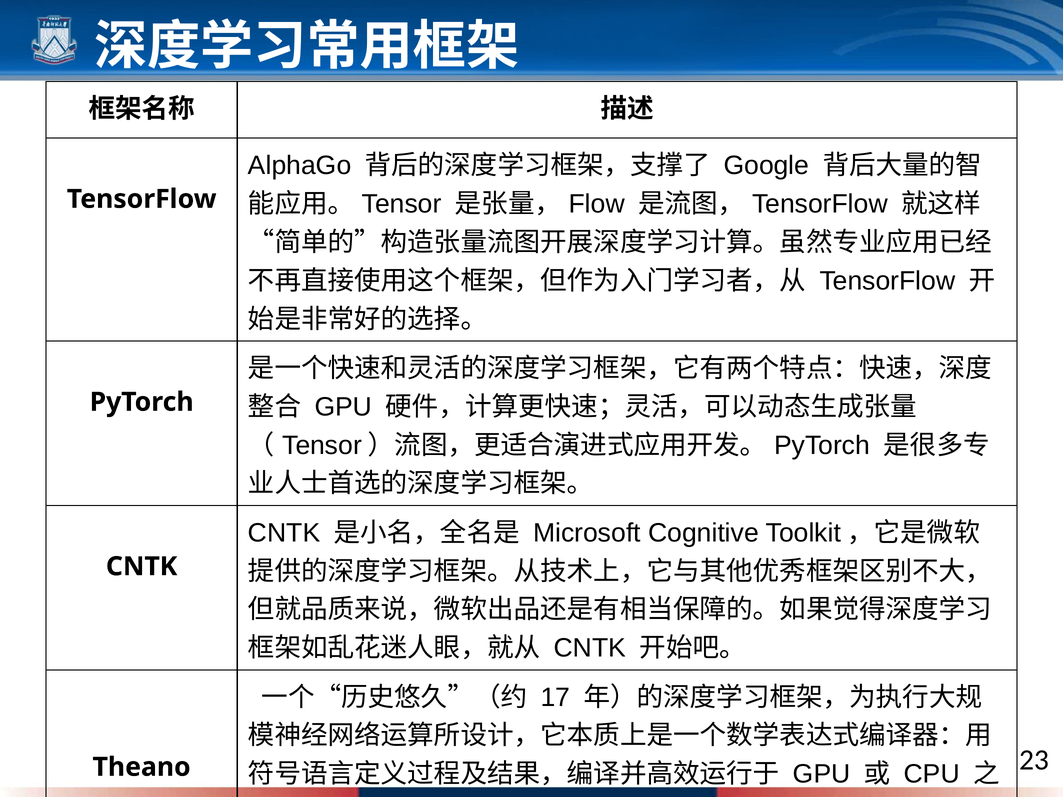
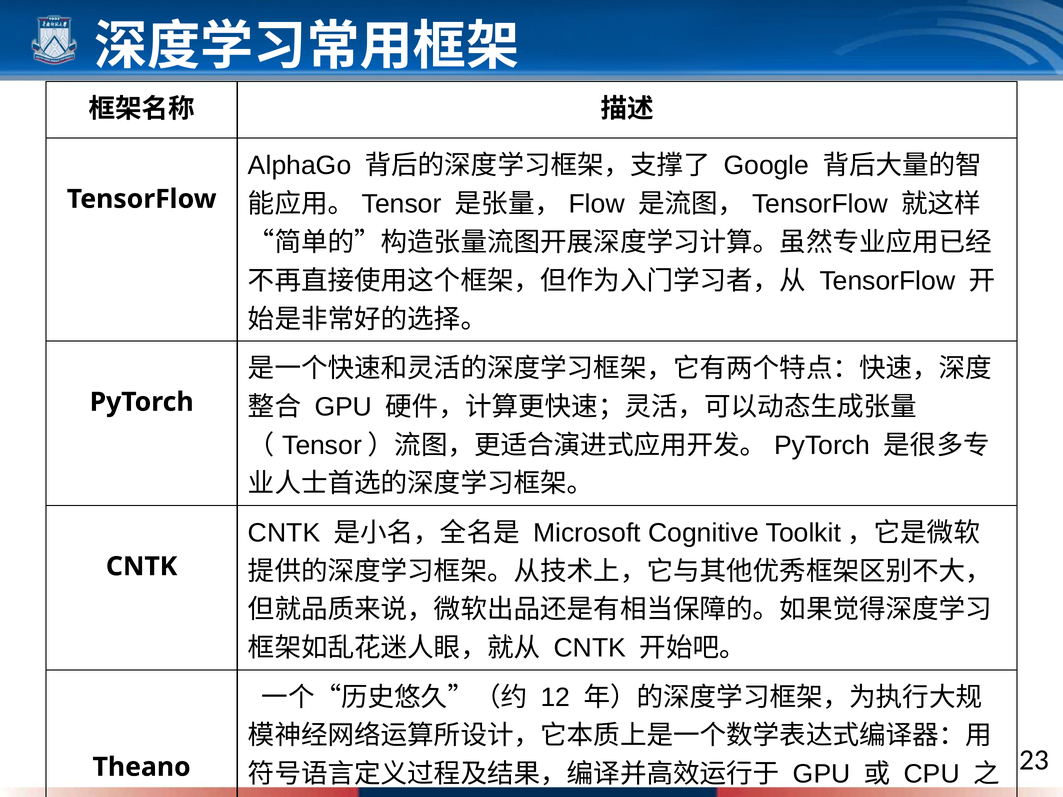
17: 17 -> 12 (556, 697)
